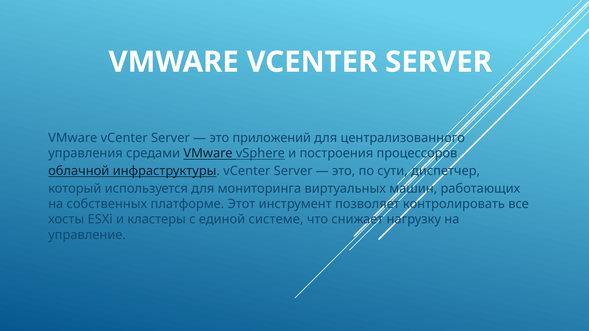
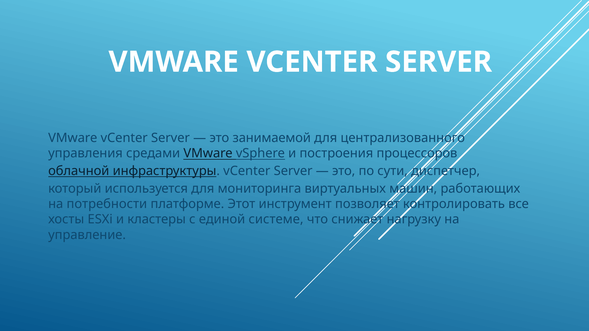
приложений: приложений -> занимаемой (272, 138)
собственных: собственных -> потребности (107, 204)
